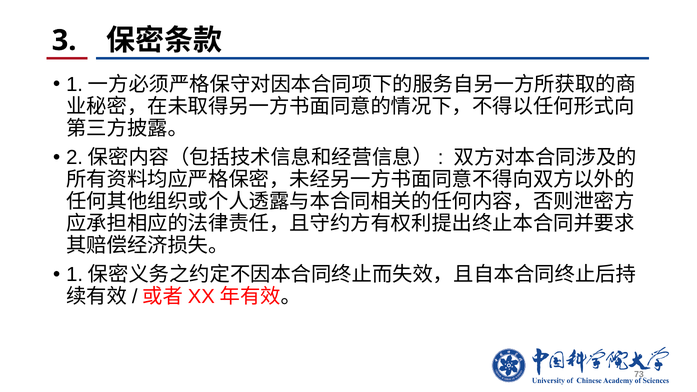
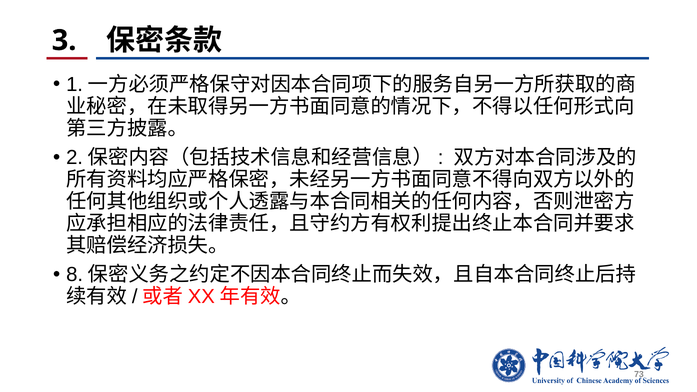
1: 1 -> 8 (75, 275)
